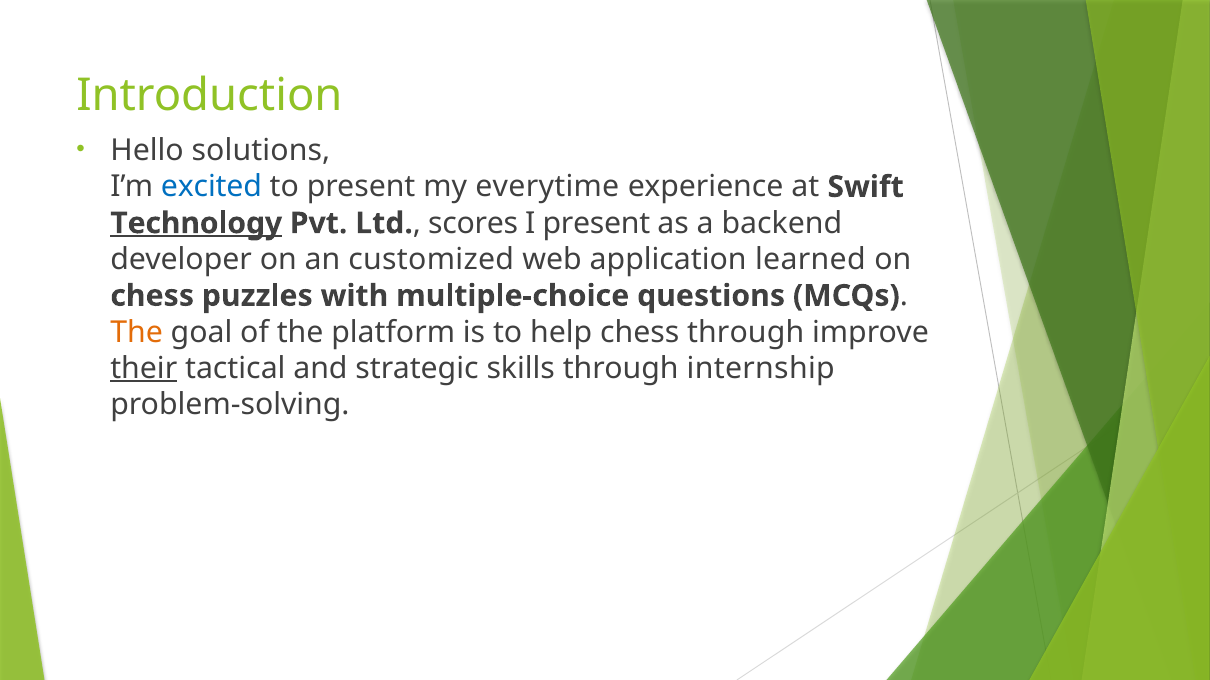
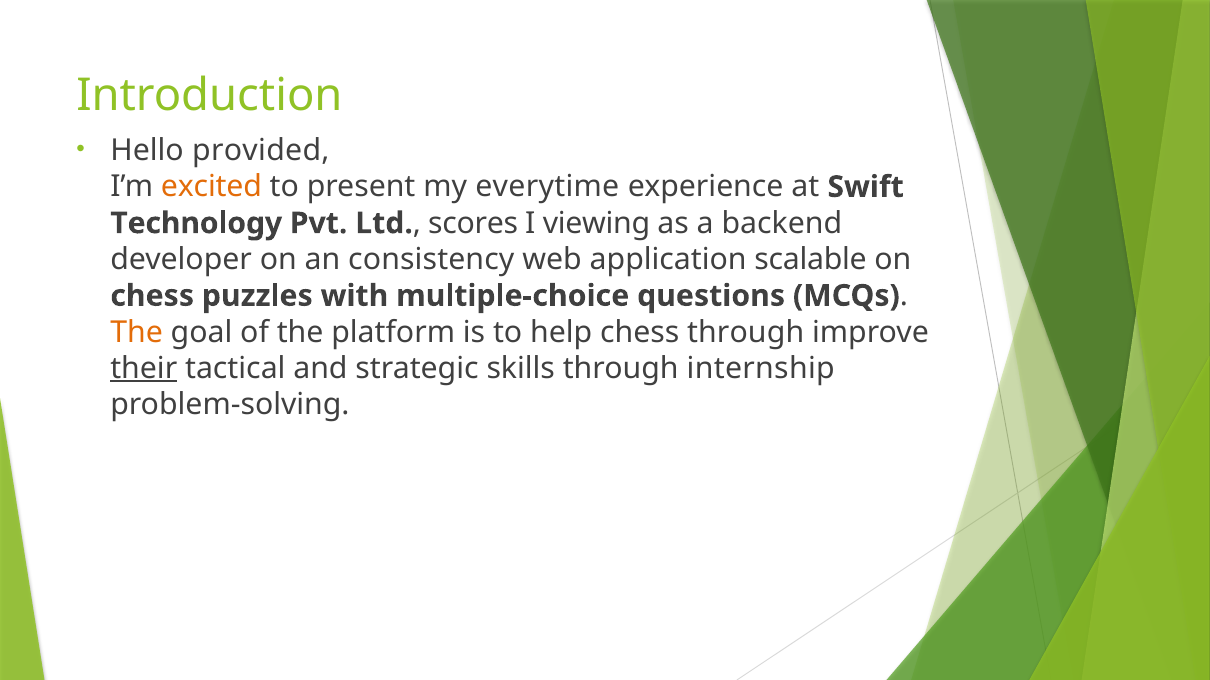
solutions: solutions -> provided (261, 151)
excited colour: blue -> orange (211, 187)
Technology underline: present -> none (196, 223)
I present: present -> viewing (596, 223)
customized: customized -> consistency (431, 260)
learned: learned -> scalable (811, 260)
